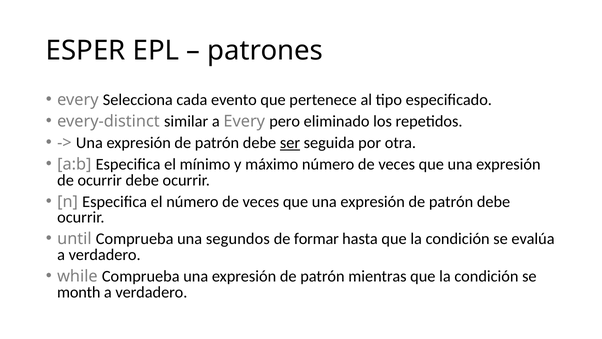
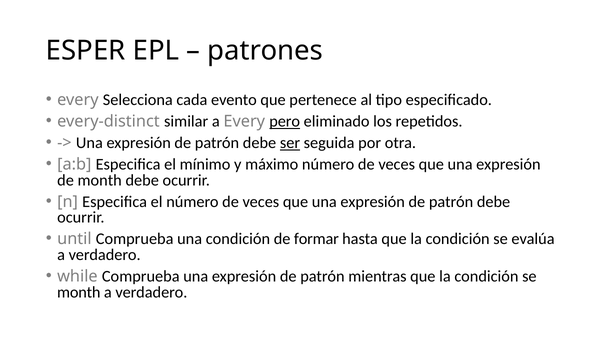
pero underline: none -> present (285, 121)
de ocurrir: ocurrir -> month (100, 180)
una segundos: segundos -> condición (238, 239)
